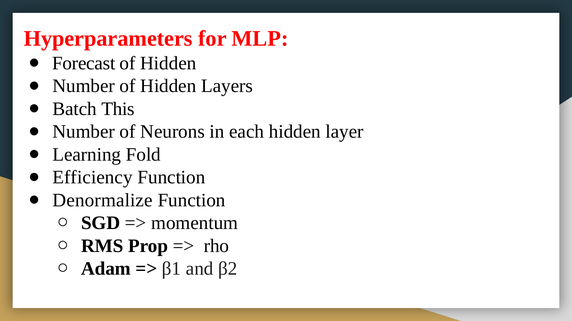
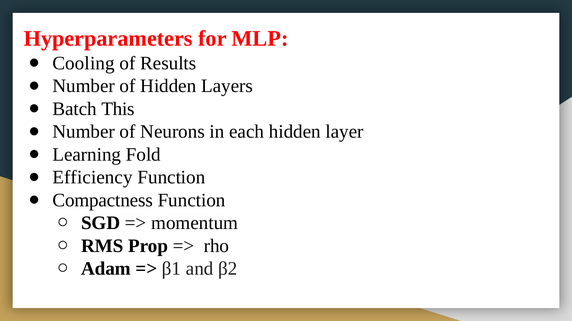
Forecast: Forecast -> Cooling (84, 63)
Hidden: Hidden -> Results (168, 63)
Denormalize: Denormalize -> Compactness (103, 201)
